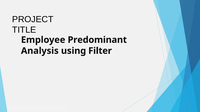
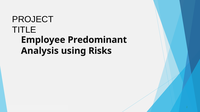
Filter: Filter -> Risks (100, 51)
